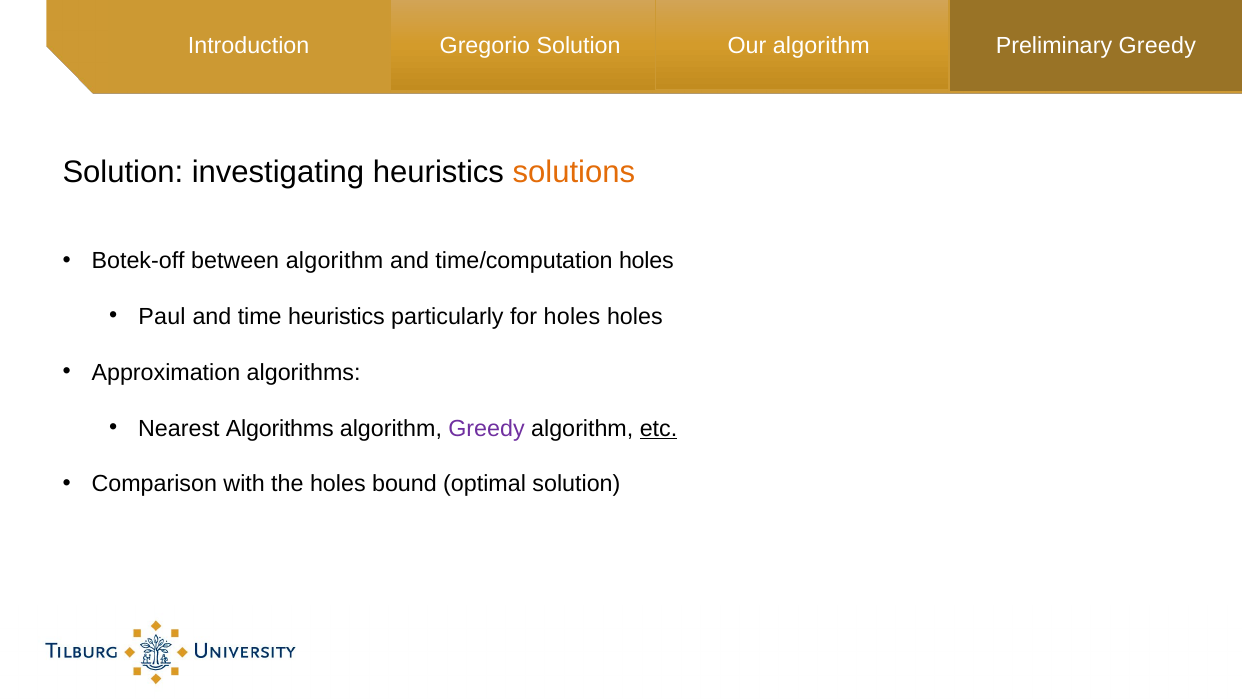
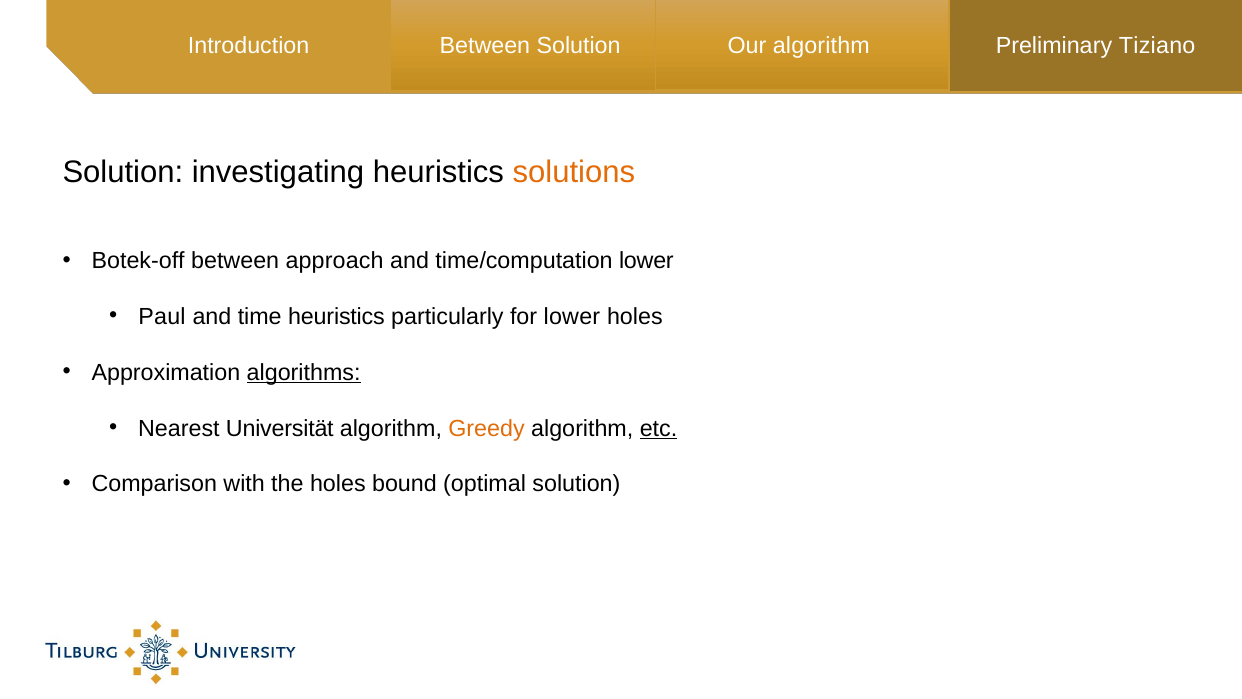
Introduction Gregorio: Gregorio -> Between (485, 46)
Preliminary Greedy: Greedy -> Tiziano (1157, 46)
between algorithm: algorithm -> approach (335, 260)
time/computation holes: holes -> lower (646, 260)
for holes: holes -> lower (572, 316)
algorithms underline: none -> present (304, 372)
Nearest Algorithms: Algorithms -> Universität (280, 428)
Greedy colour: purple -> orange (487, 428)
